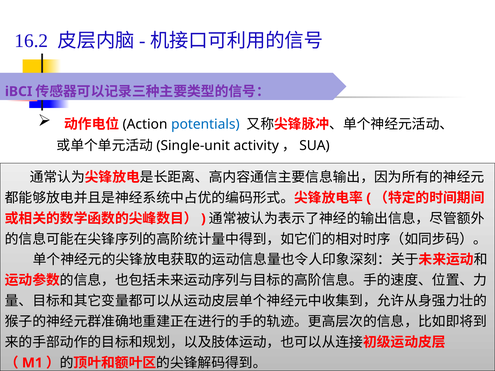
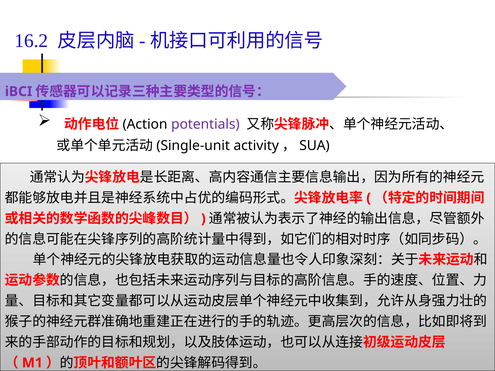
potentials colour: blue -> purple (205, 124)
